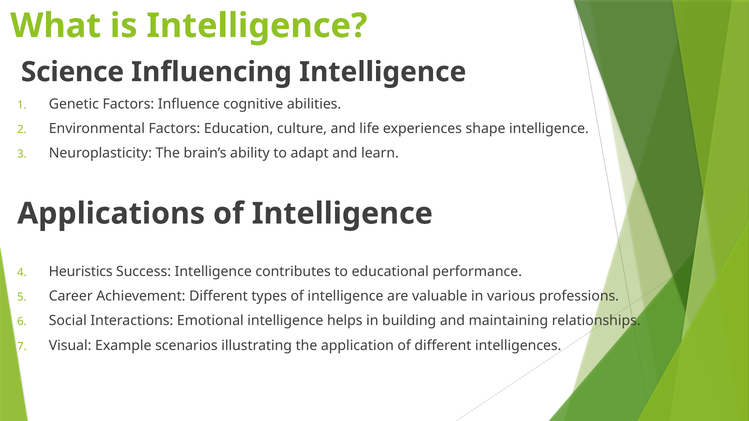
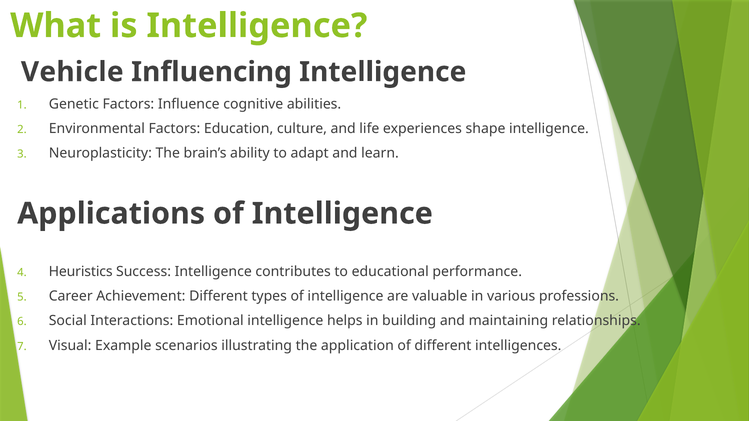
Science: Science -> Vehicle (72, 72)
